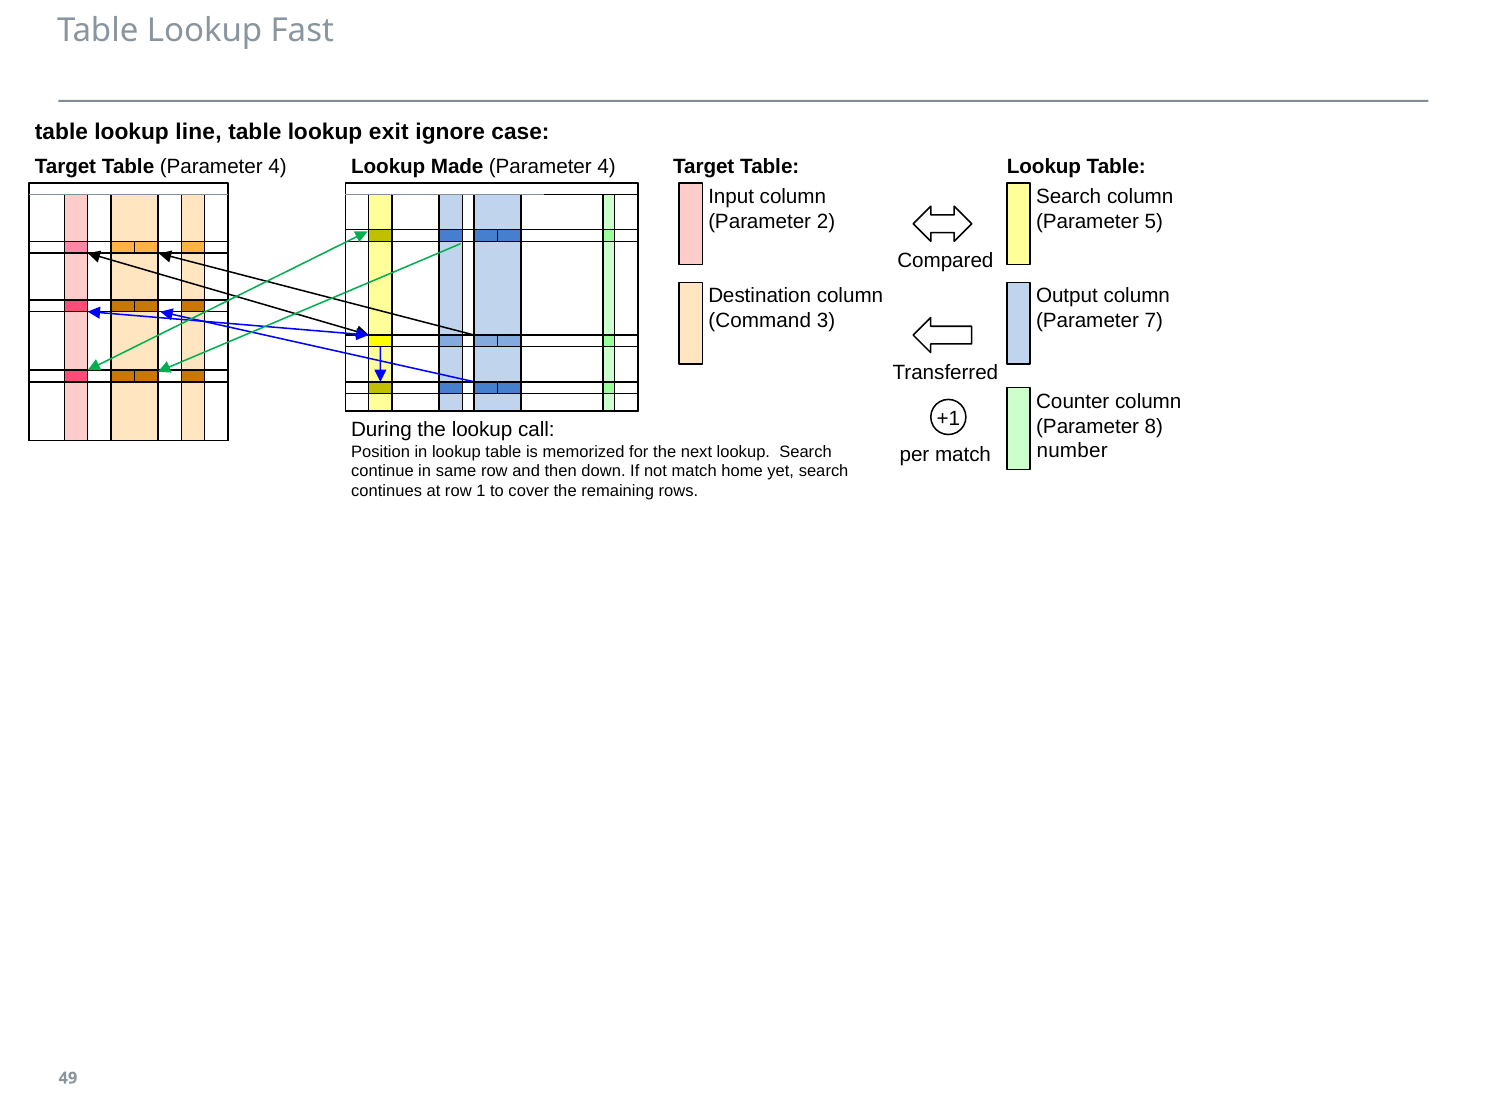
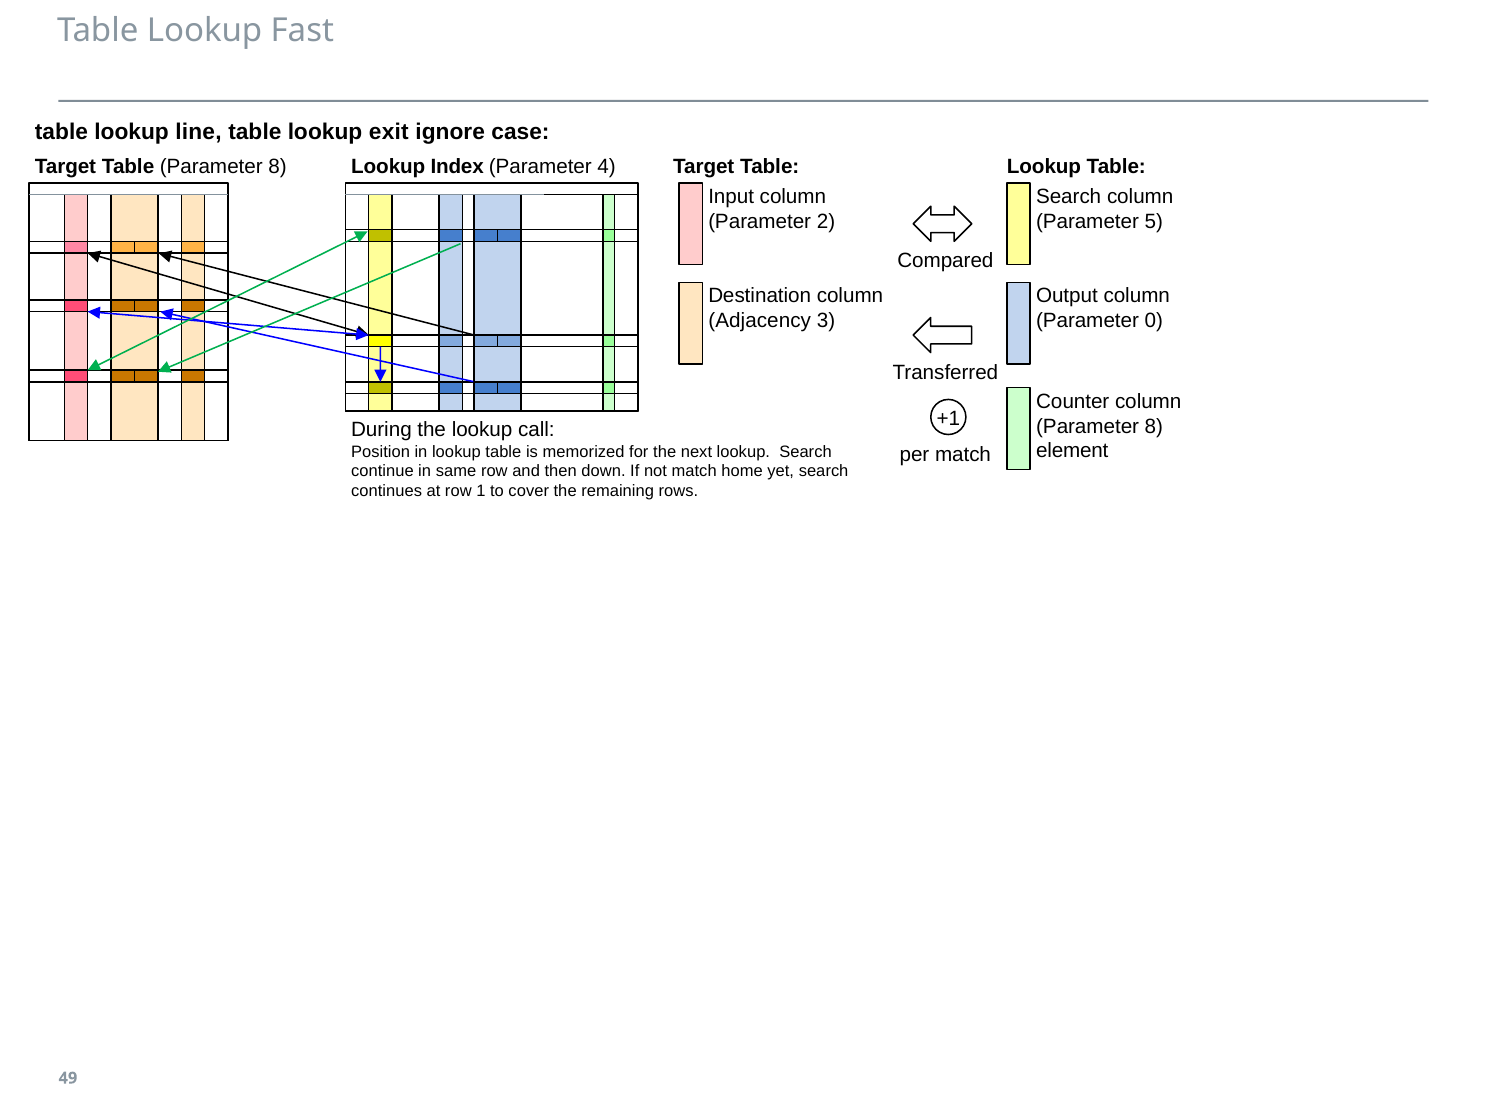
Table Parameter 4: 4 -> 8 (278, 167)
Made: Made -> Index (457, 167)
Command: Command -> Adjacency (760, 321)
7: 7 -> 0 (1154, 321)
number: number -> element (1072, 451)
